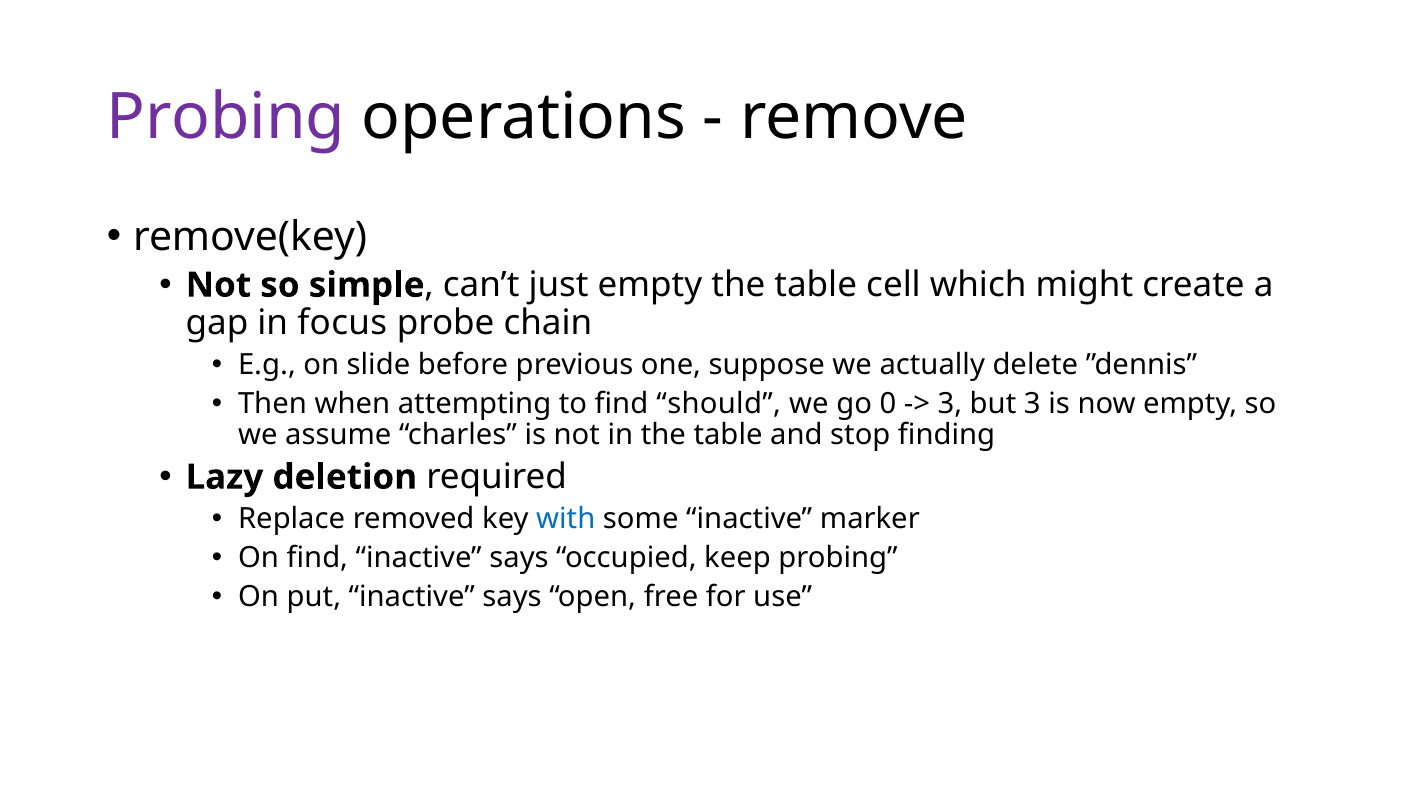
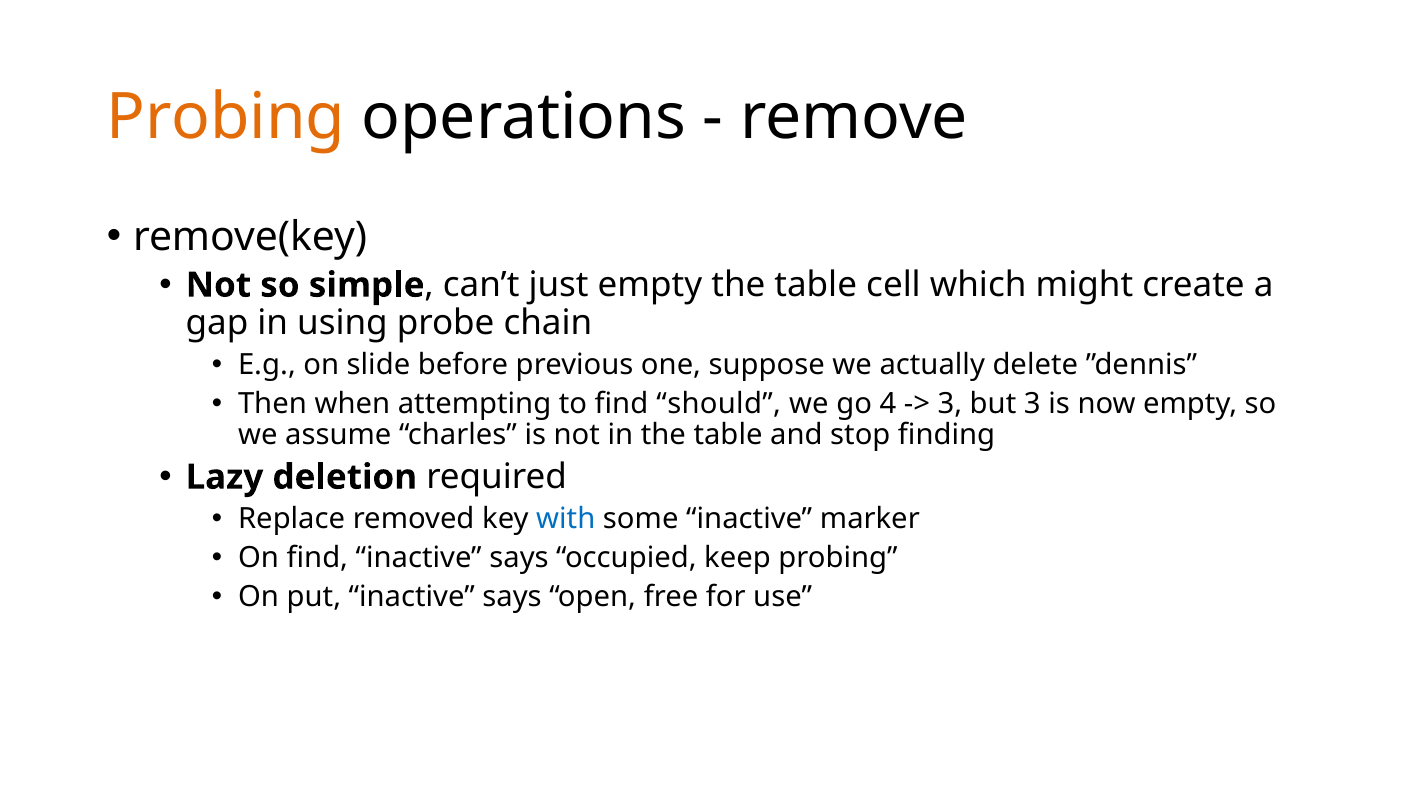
Probing colour: purple -> orange (226, 118)
focus: focus -> using (342, 323)
0: 0 -> 4 (888, 404)
